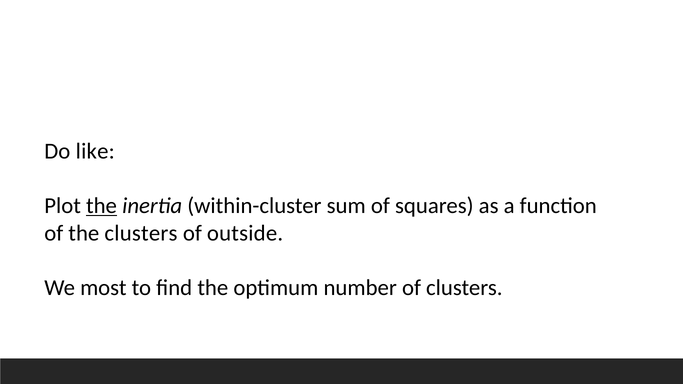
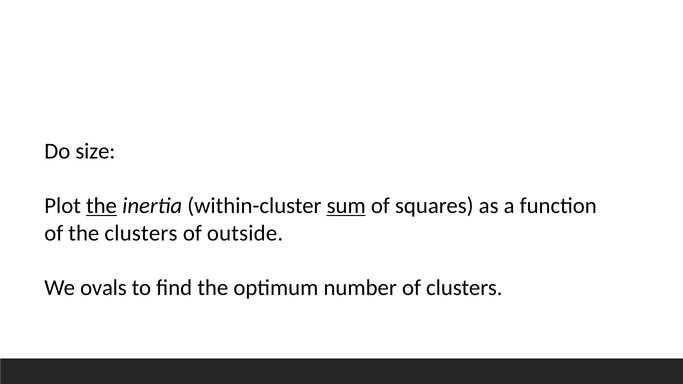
like: like -> size (95, 151)
sum underline: none -> present (346, 206)
most: most -> ovals (103, 288)
